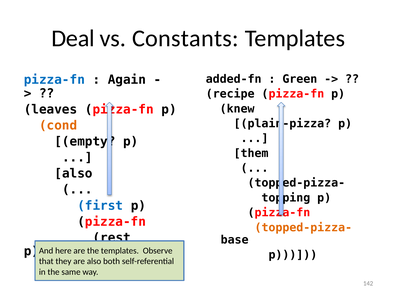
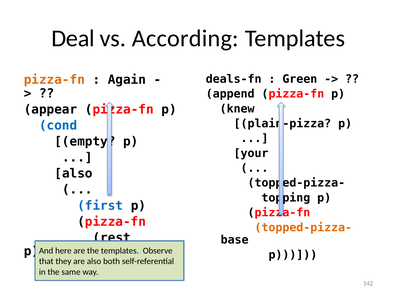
Constants: Constants -> According (185, 38)
added-fn: added-fn -> deals-fn (234, 79)
pizza-fn colour: blue -> orange (54, 80)
recipe: recipe -> append (230, 94)
leaves: leaves -> appear (51, 110)
cond colour: orange -> blue (58, 126)
them: them -> your (251, 154)
